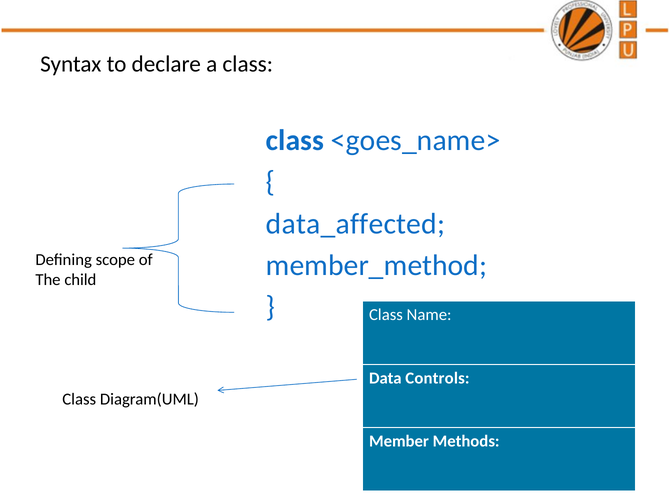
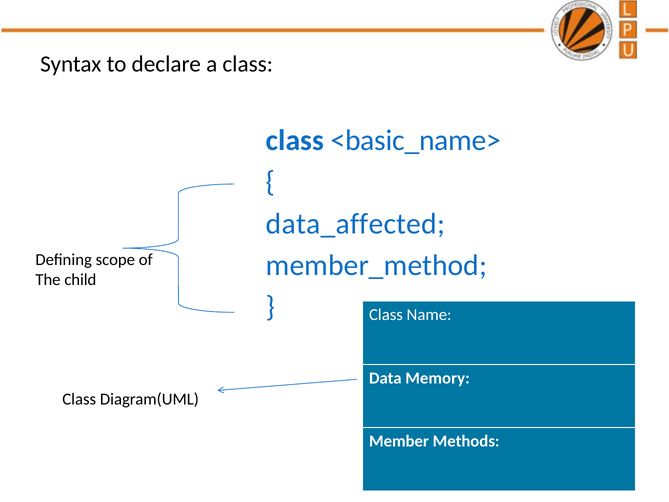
<goes_name>: <goes_name> -> <basic_name> (416, 140)
Controls: Controls -> Memory (438, 378)
